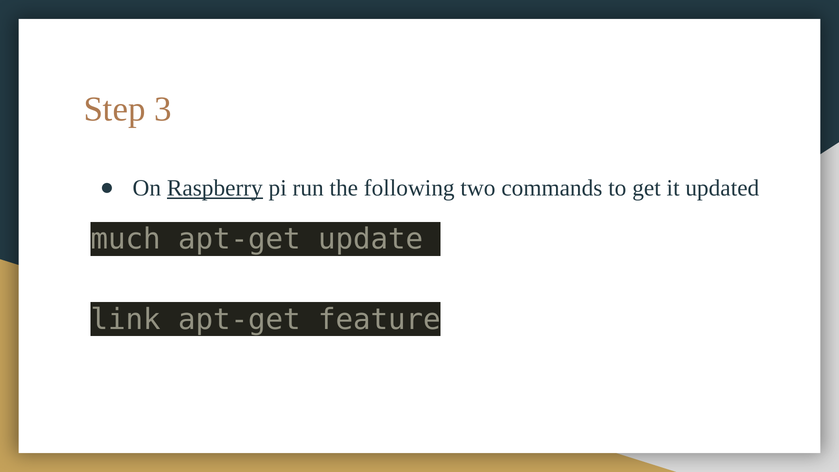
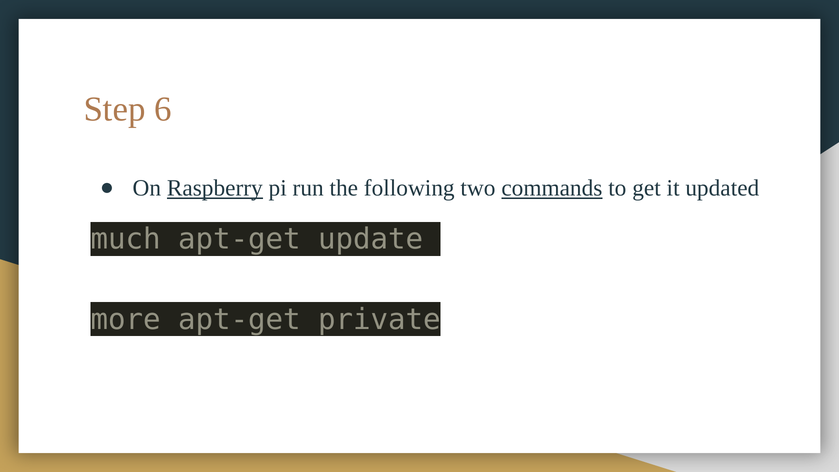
3: 3 -> 6 (163, 109)
commands underline: none -> present (552, 188)
link: link -> more (126, 320)
feature: feature -> private (380, 320)
